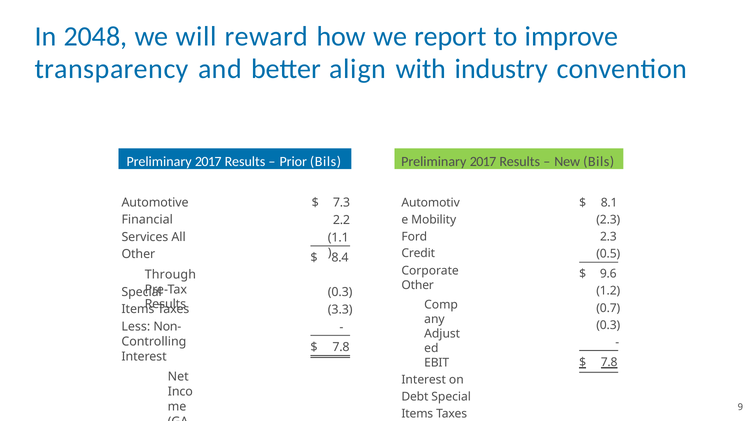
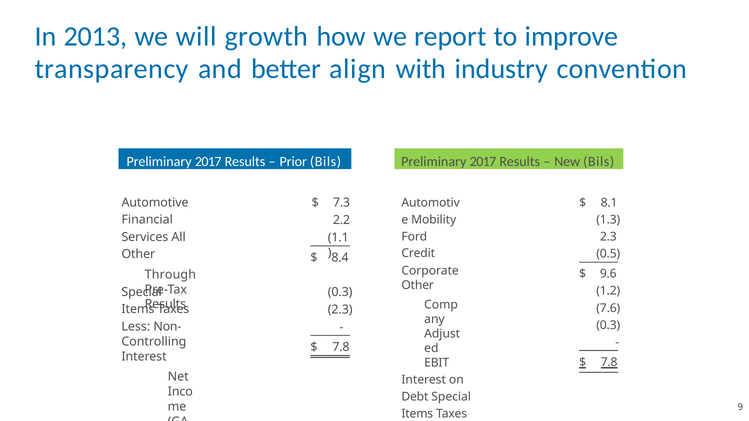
2048: 2048 -> 2013 (95, 36)
reward: reward -> growth (266, 36)
2.3: 2.3 -> 1.3 (608, 220)
0.7: 0.7 -> 7.6 (608, 308)
3.3: 3.3 -> 2.3 (340, 310)
